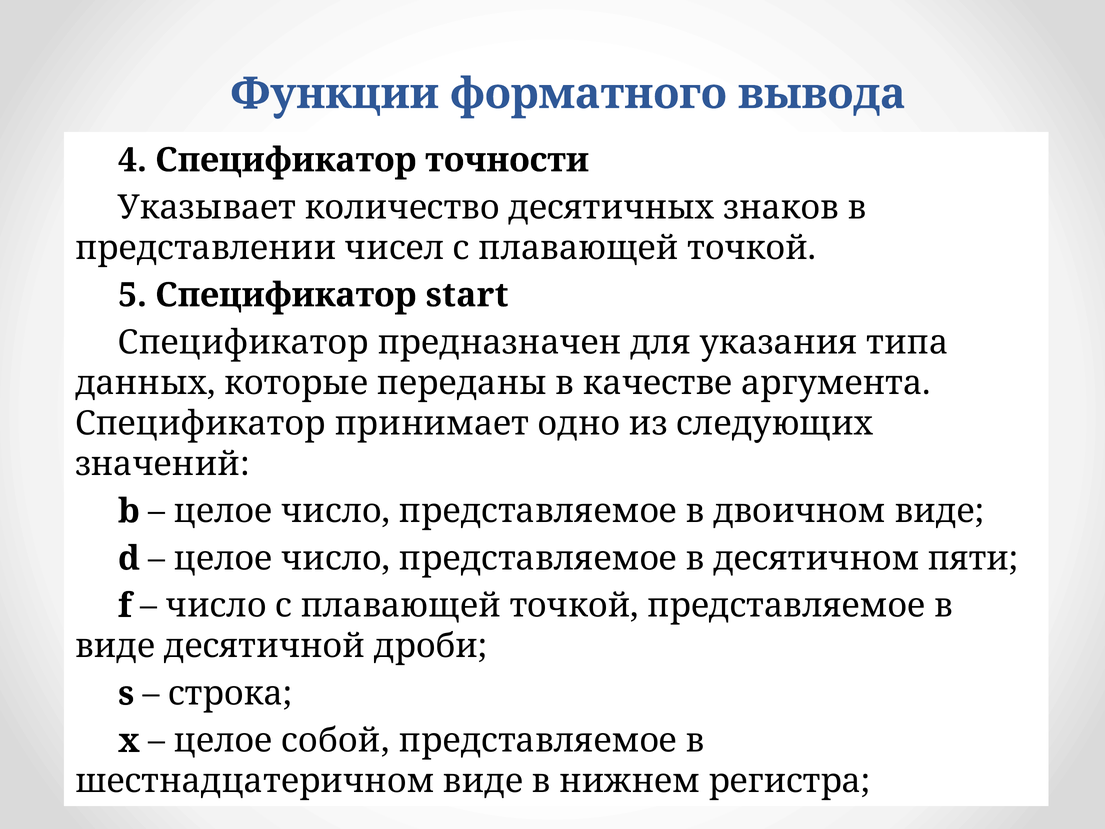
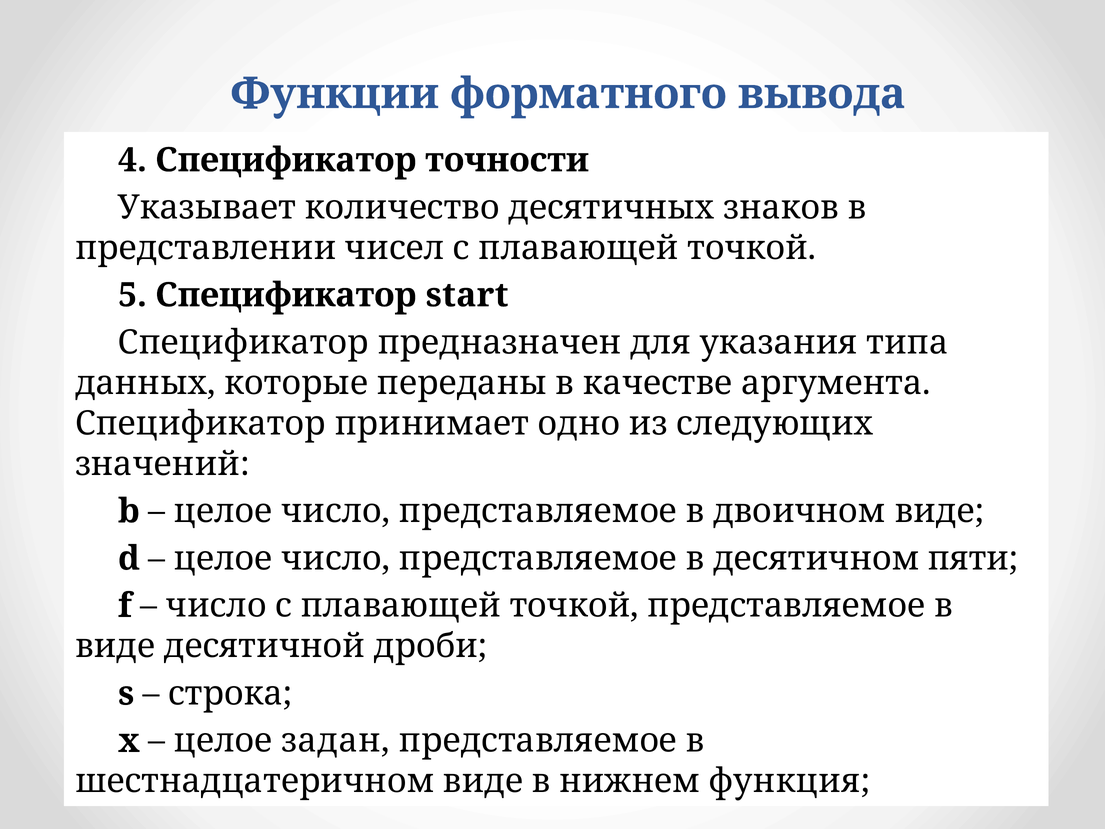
собой: собой -> задан (335, 741)
регистра: регистра -> функция (789, 781)
